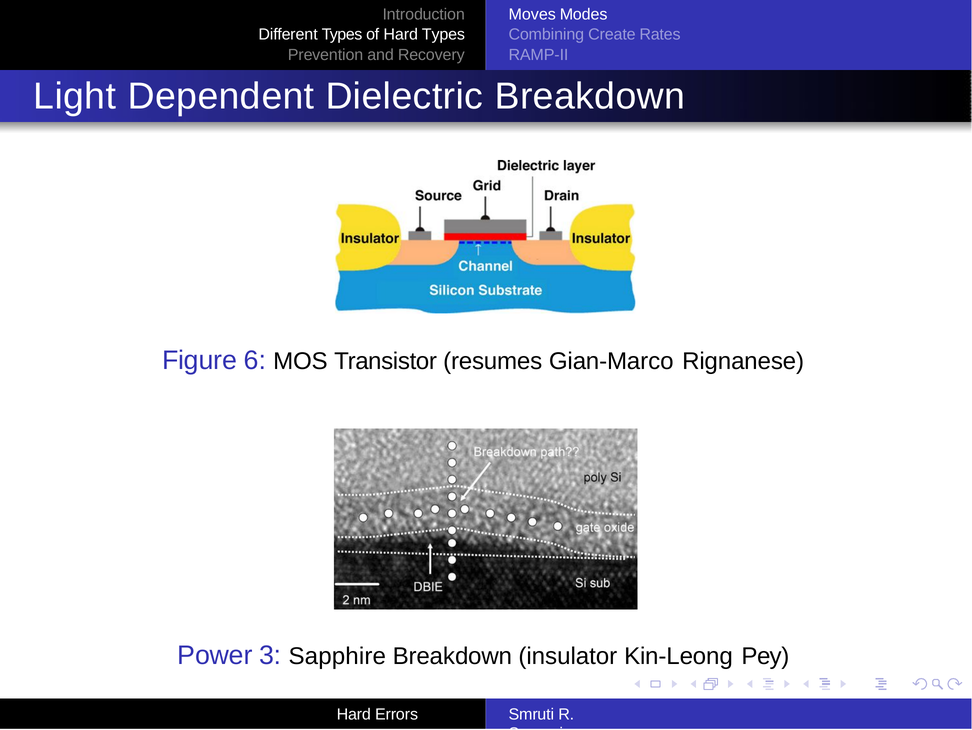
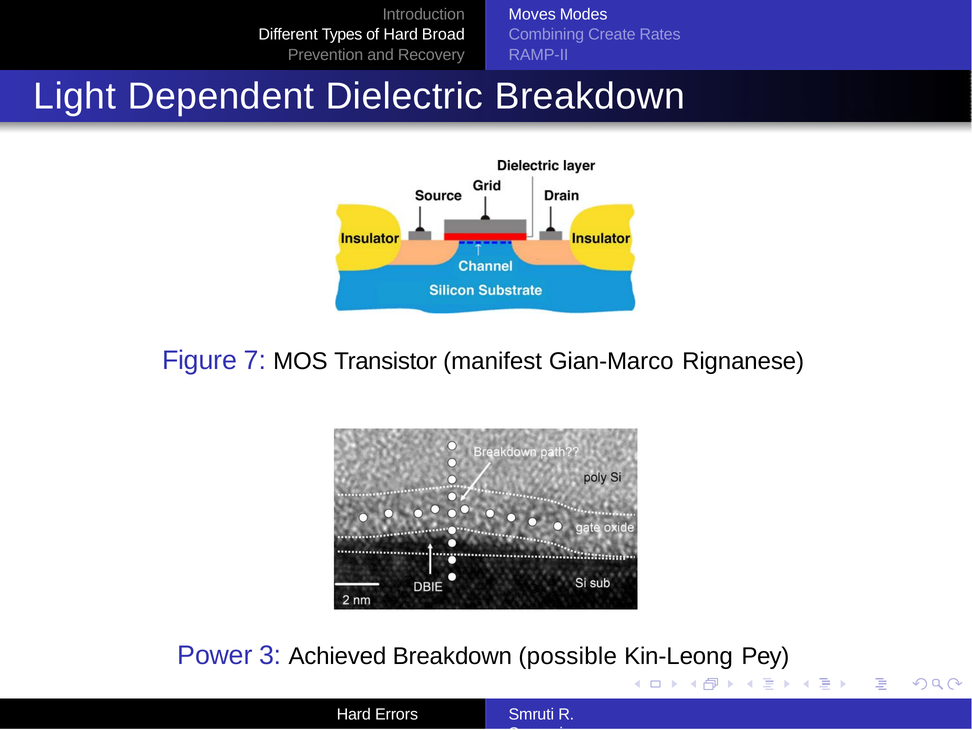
Hard Types: Types -> Broad (443, 35)
6: 6 -> 7 (255, 360)
resumes: resumes -> manifest (493, 361)
Sapphire: Sapphire -> Achieved (337, 656)
insulator: insulator -> possible (568, 656)
